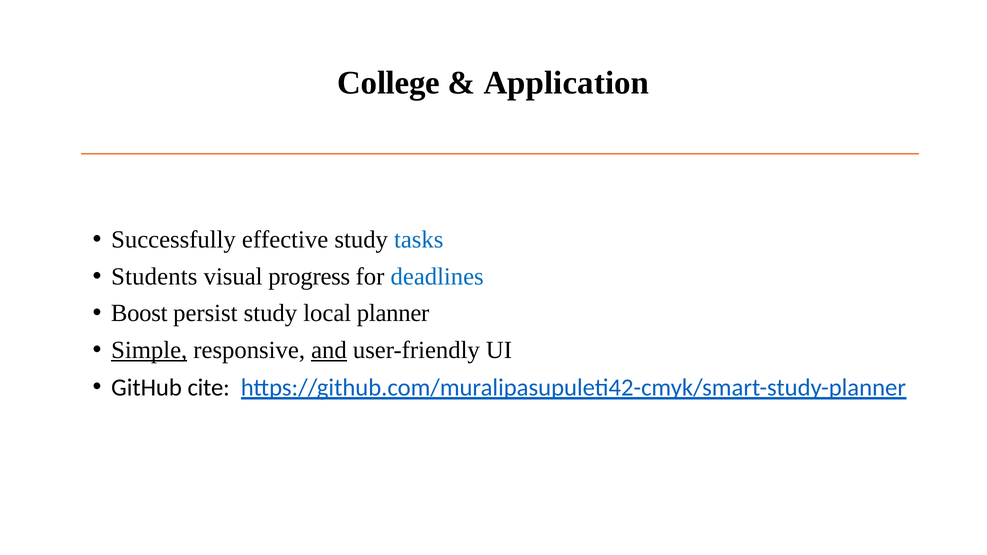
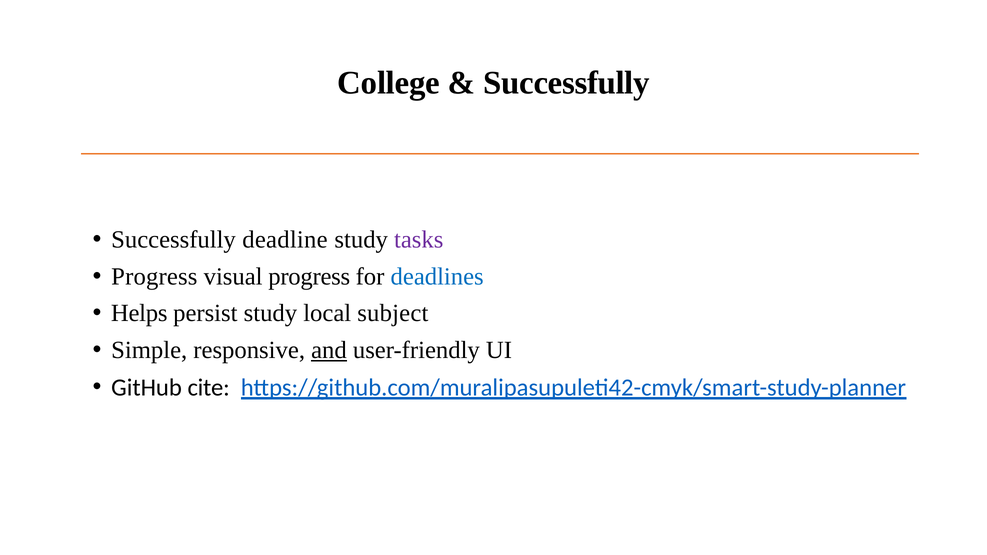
Application: Application -> Successfully (567, 83)
effective: effective -> deadline (285, 240)
tasks colour: blue -> purple (419, 240)
Students: Students -> Progress (154, 276)
Boost: Boost -> Helps (139, 313)
planner: planner -> subject (393, 313)
Simple underline: present -> none (149, 350)
